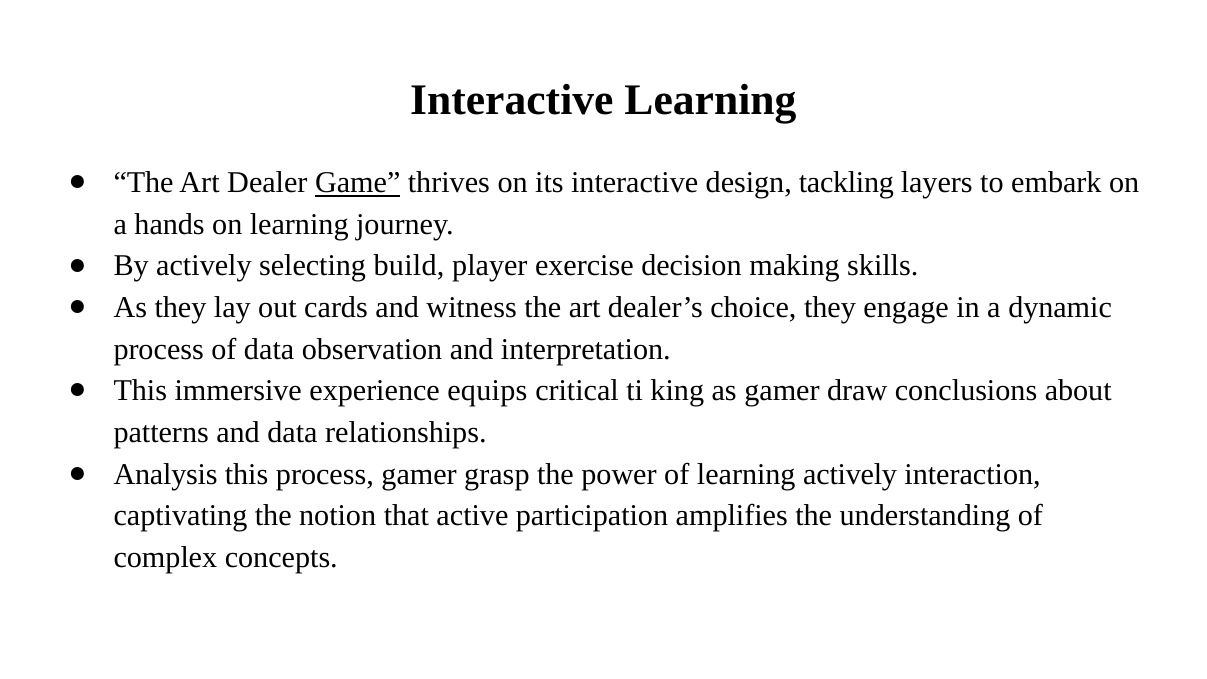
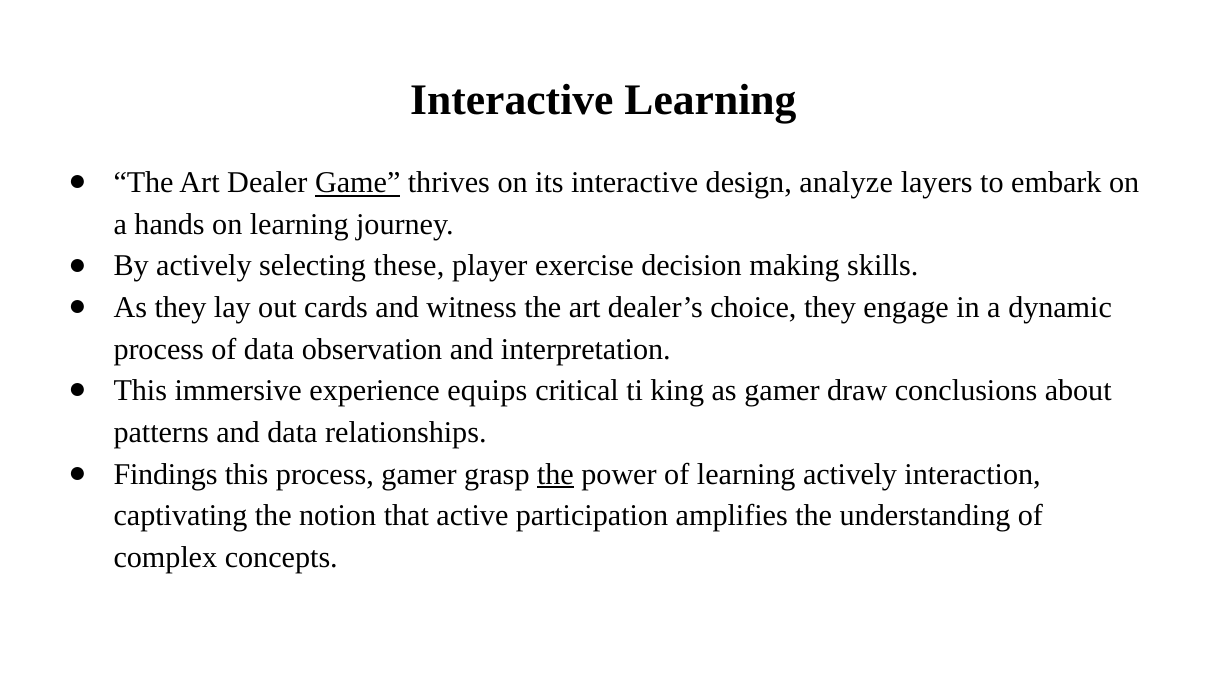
tackling: tackling -> analyze (846, 183)
build: build -> these (409, 266)
Analysis: Analysis -> Findings (166, 474)
the underline: none -> present (555, 474)
